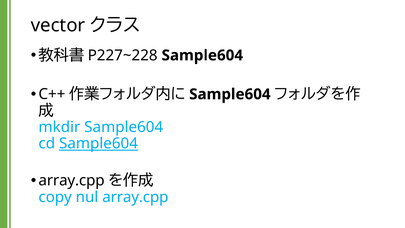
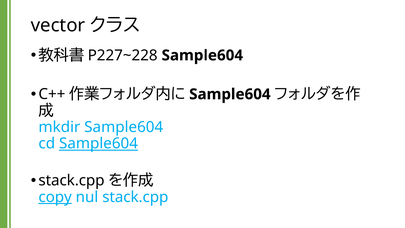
array.cpp: array.cpp -> stack.cpp (72, 180)
copy underline: none -> present (55, 197)
nul array.cpp: array.cpp -> stack.cpp (135, 197)
